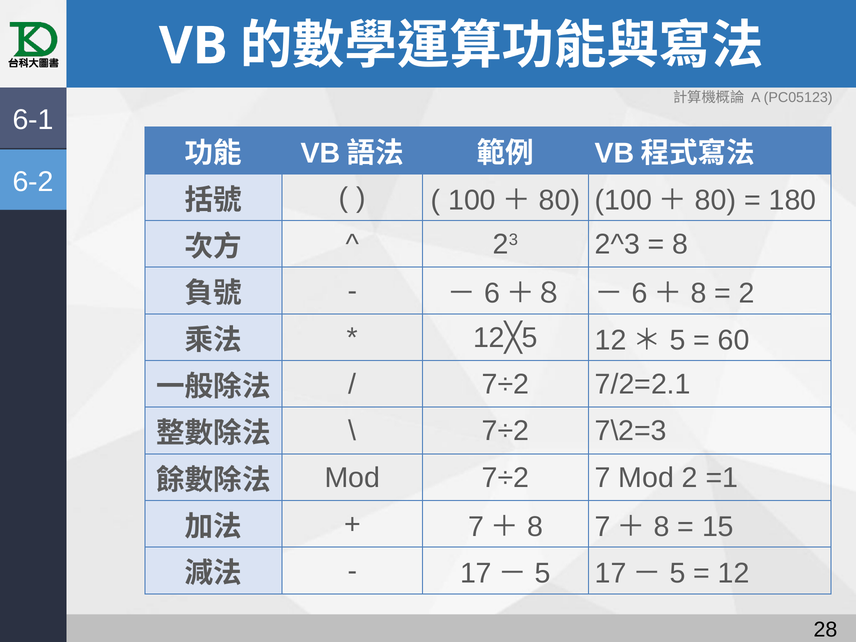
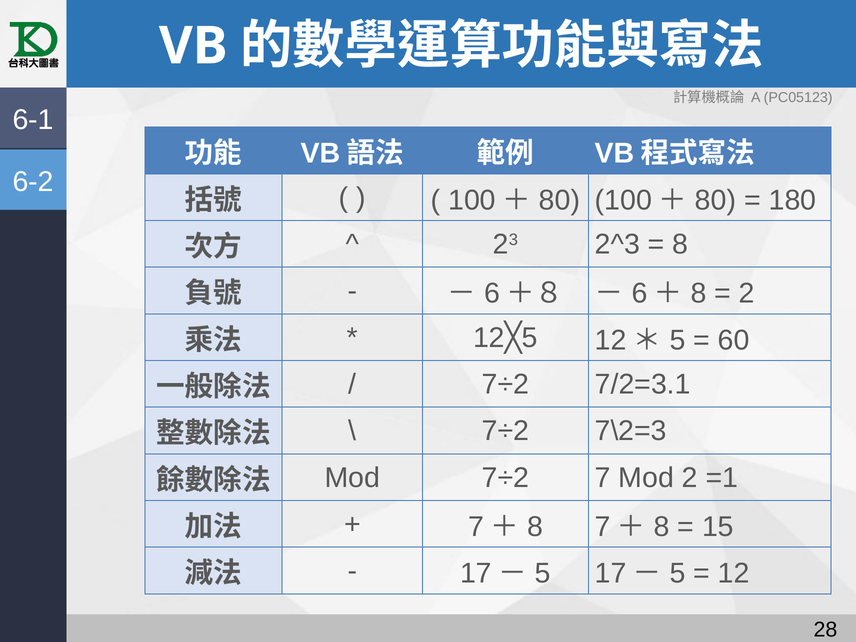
7/2=2.1: 7/2=2.1 -> 7/2=3.1 (643, 384)
